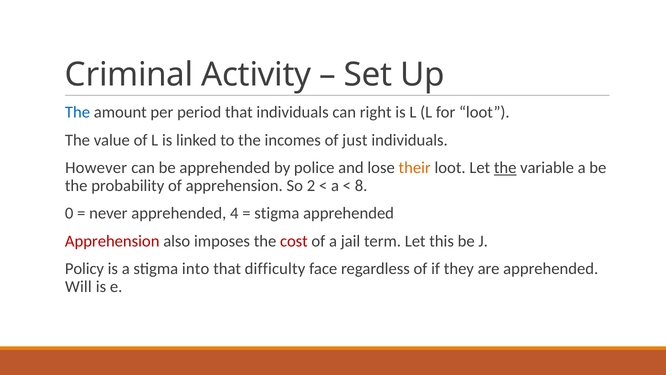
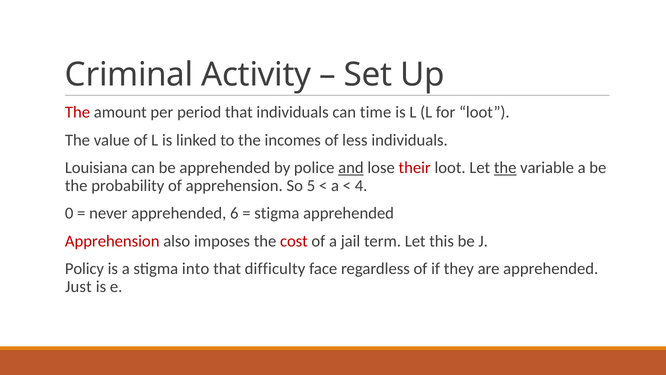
The colour: blue -> red (77, 112)
right: right -> time (376, 112)
just: just -> less (355, 140)
However: However -> Louisiana (96, 168)
and underline: none -> present (351, 168)
their colour: orange -> red (415, 168)
2: 2 -> 5 (311, 186)
8: 8 -> 4 (361, 186)
4: 4 -> 6 (234, 213)
Will: Will -> Just (78, 287)
